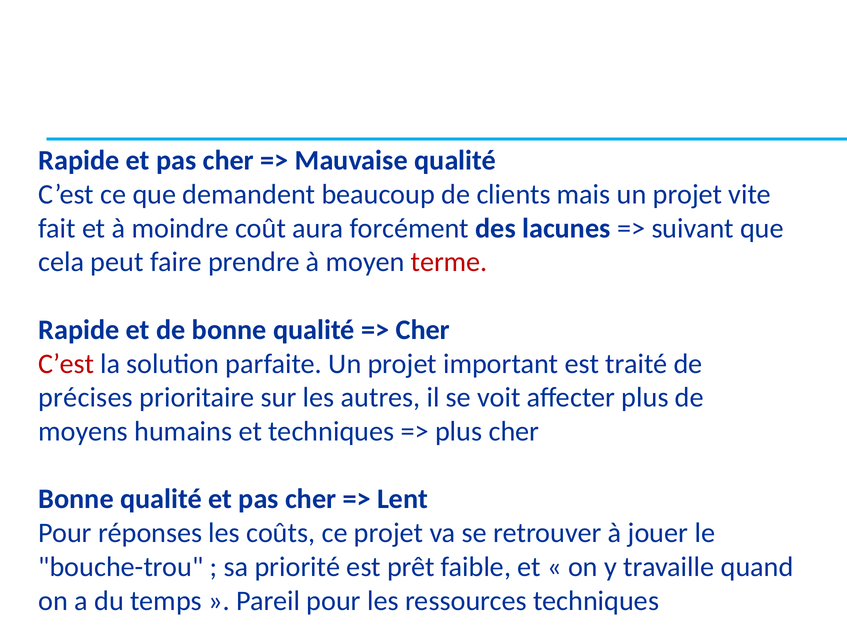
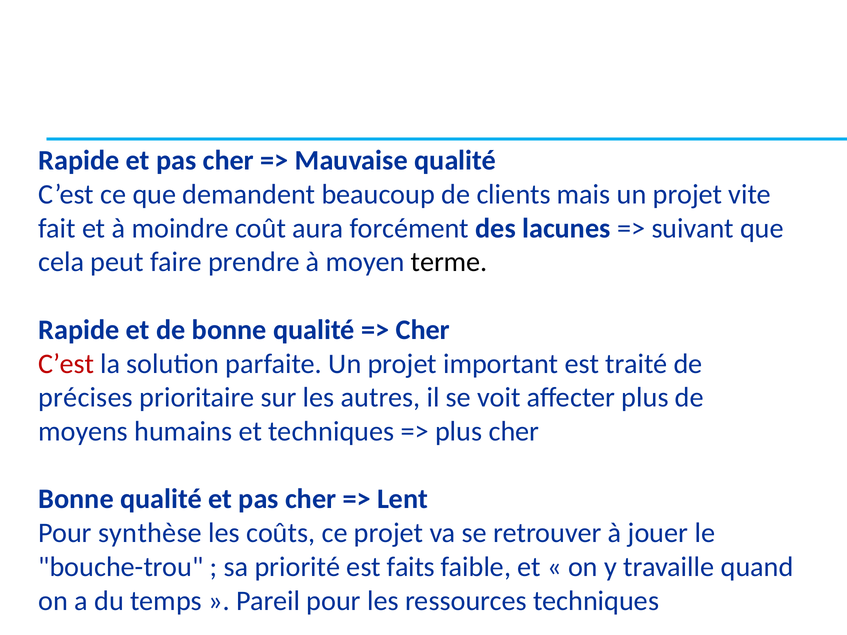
terme colour: red -> black (449, 262)
réponses: réponses -> synthèse (150, 533)
prêt: prêt -> faits (411, 567)
